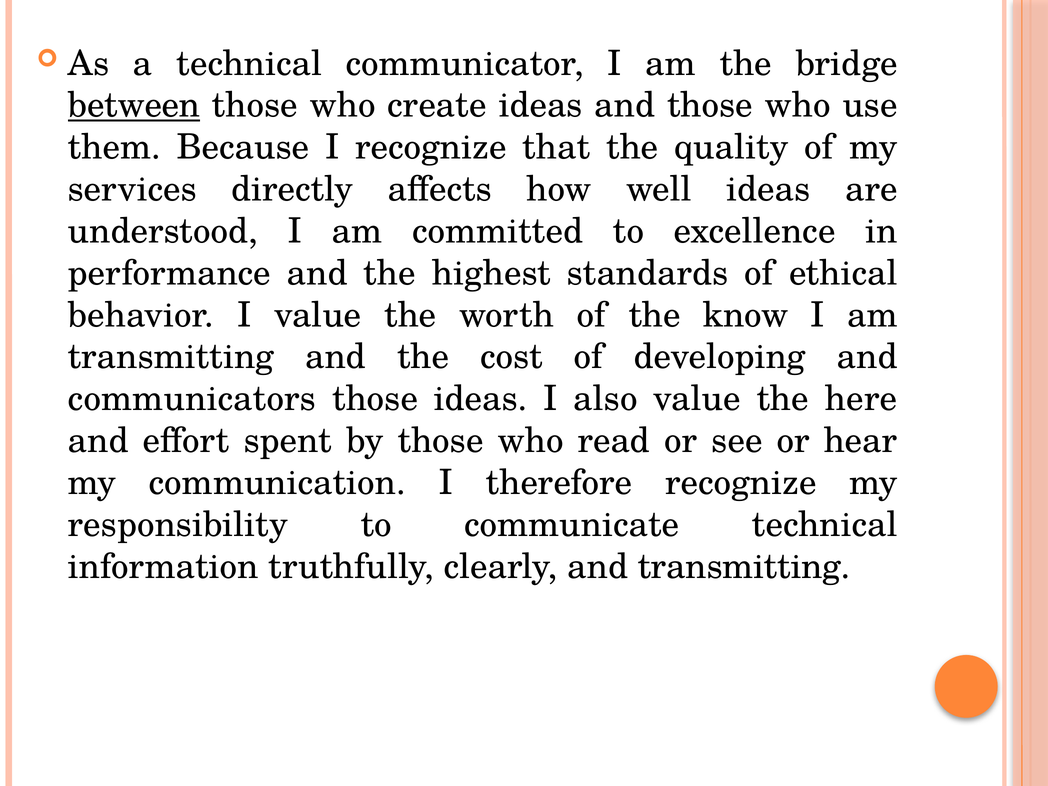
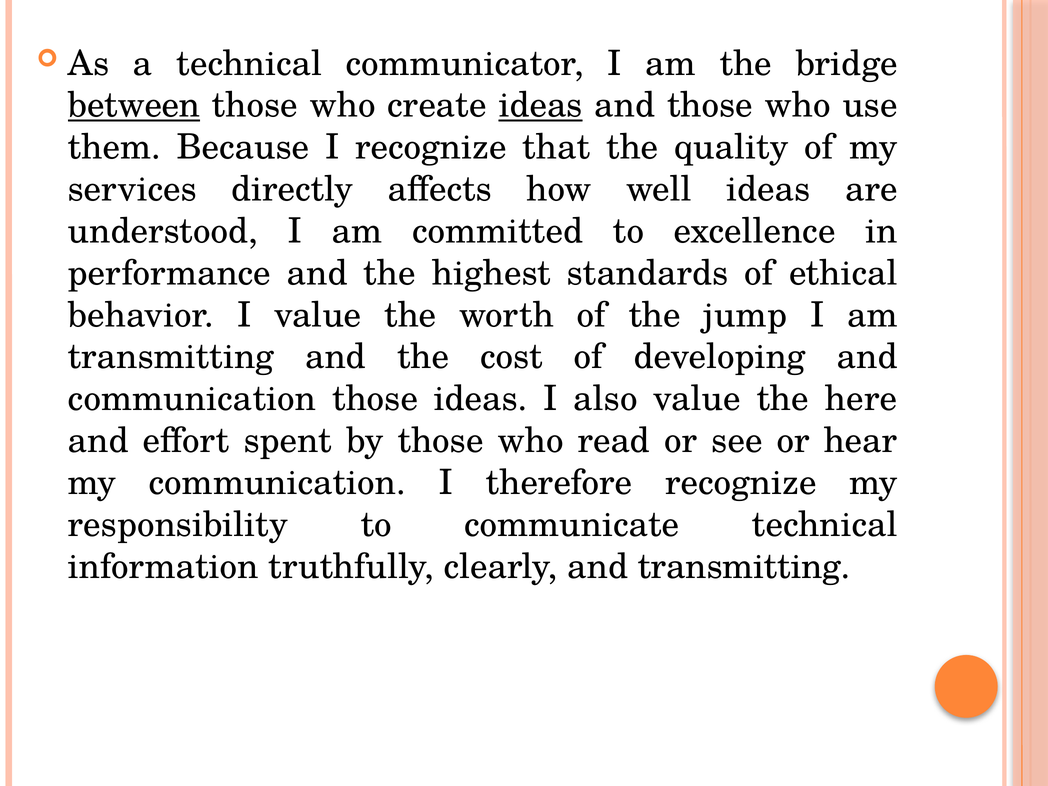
ideas underline: none -> present (541, 105)
know: know -> jump (745, 315)
communicators: communicators -> communication (192, 399)
